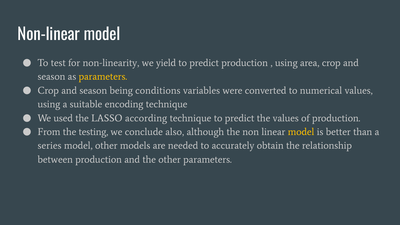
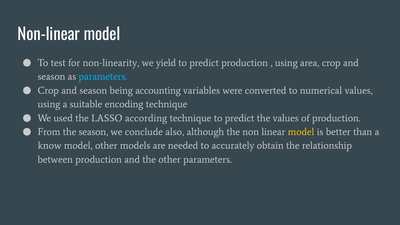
parameters colour: yellow -> light blue (103, 77)
conditions: conditions -> accounting (158, 90)
the testing: testing -> season (93, 132)
series: series -> know (50, 146)
